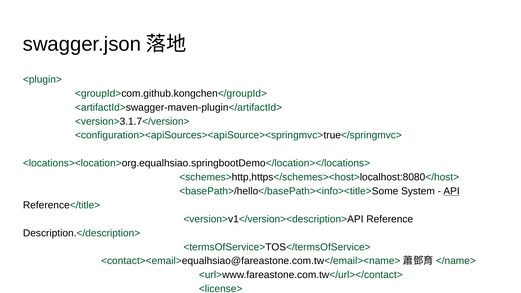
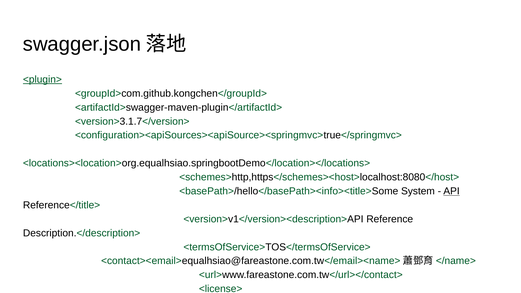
<plugin> underline: none -> present (42, 79)
